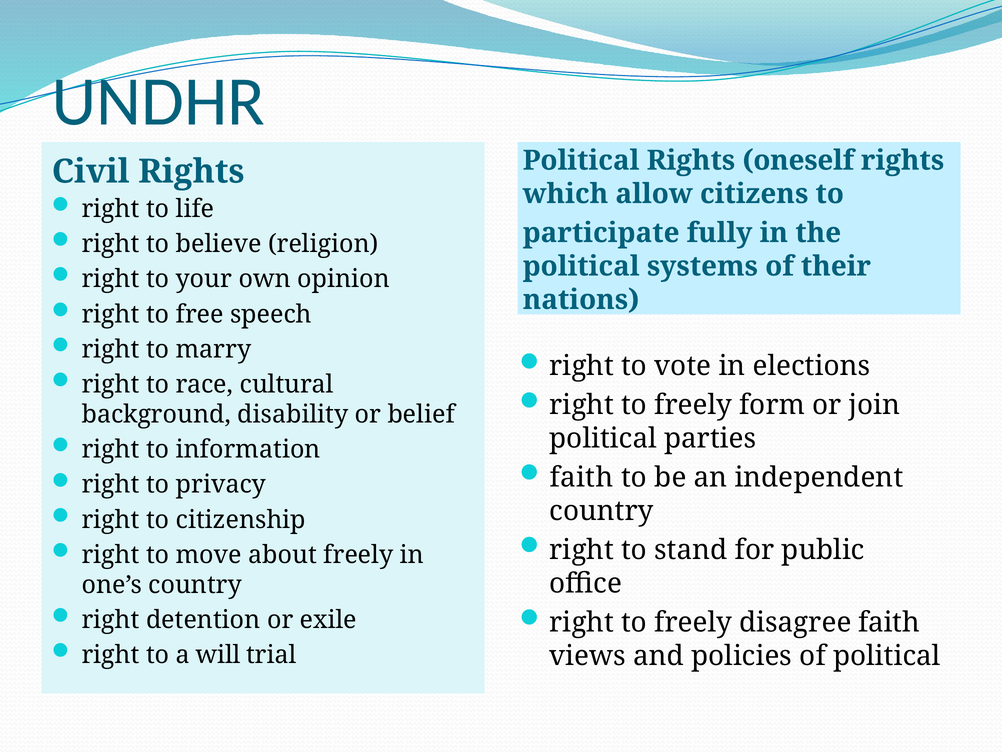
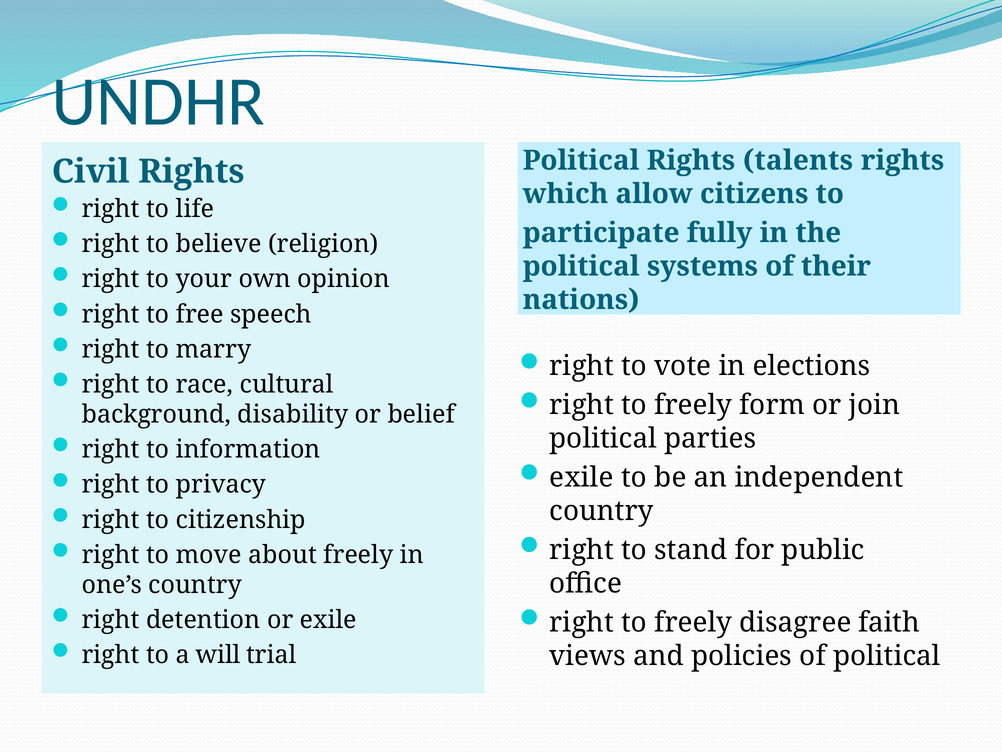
oneself: oneself -> talents (798, 160)
faith: faith -> exile (582, 477)
